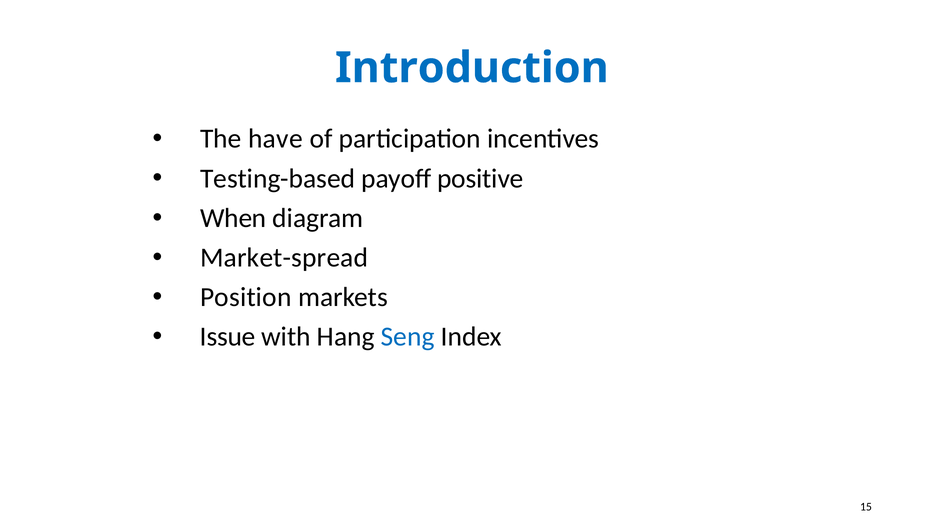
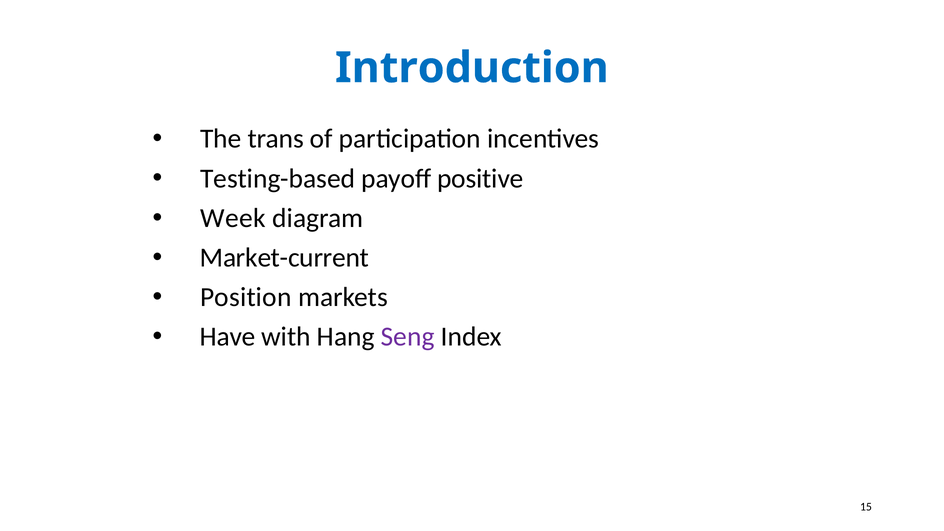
have: have -> trans (276, 139)
When: When -> Week (233, 218)
Market-spread: Market-spread -> Market-current (284, 258)
Issue: Issue -> Have (228, 337)
Seng colour: blue -> purple (408, 337)
